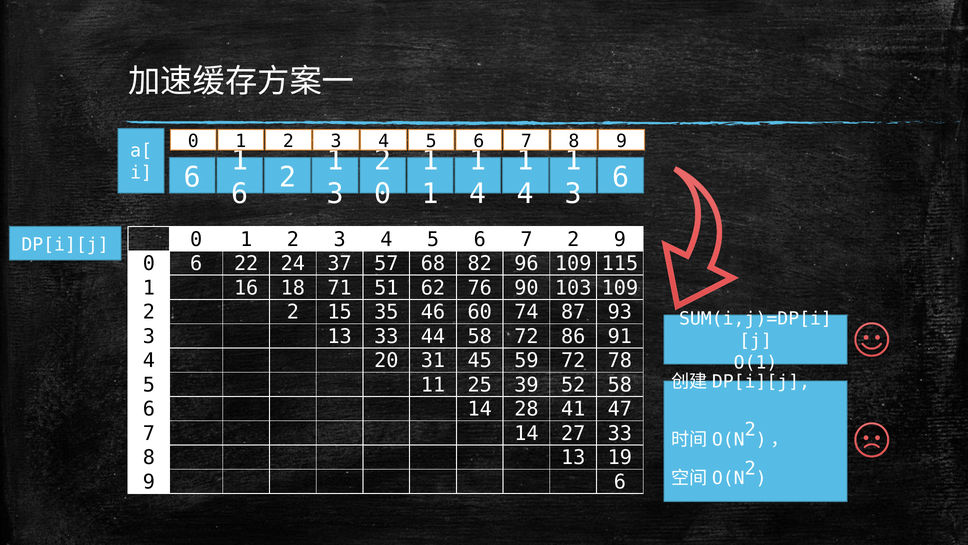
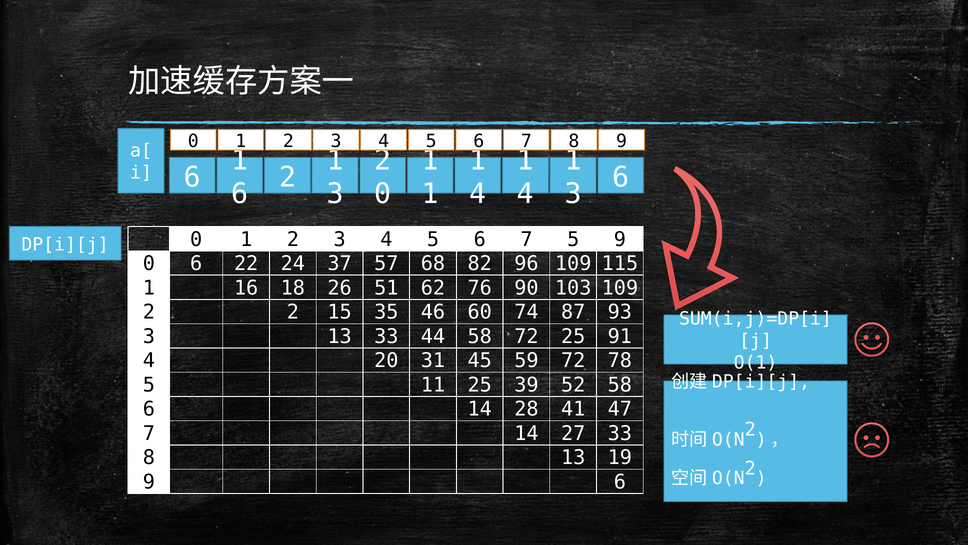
7 2: 2 -> 5 (573, 239)
71: 71 -> 26 (340, 288)
72 86: 86 -> 25 (573, 336)
